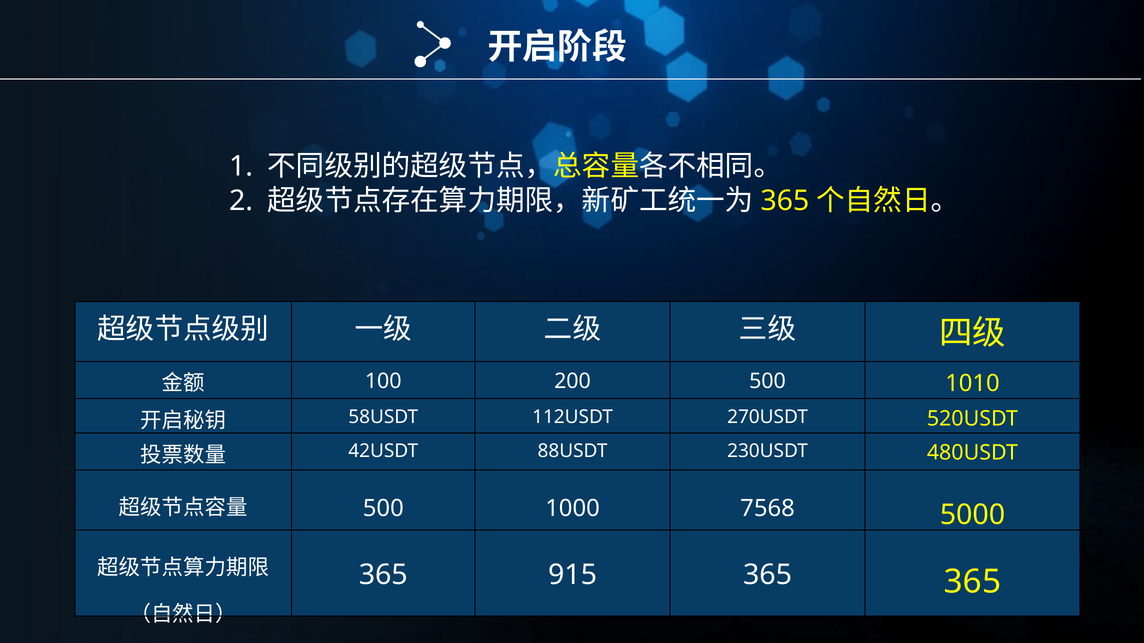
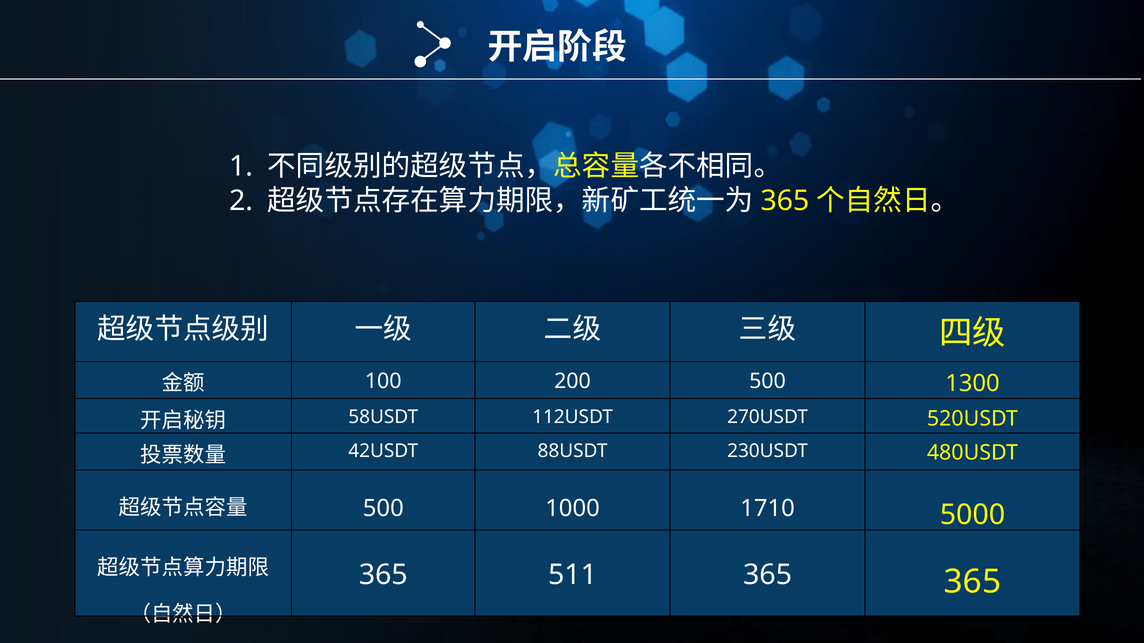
1010: 1010 -> 1300 (972, 384)
7568: 7568 -> 1710 (768, 509)
915: 915 -> 511 (573, 575)
